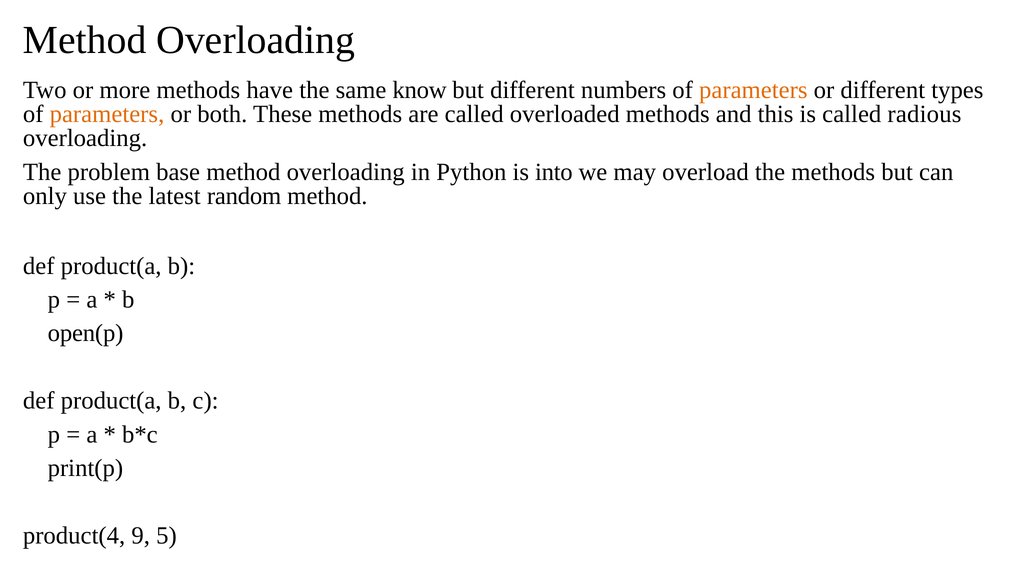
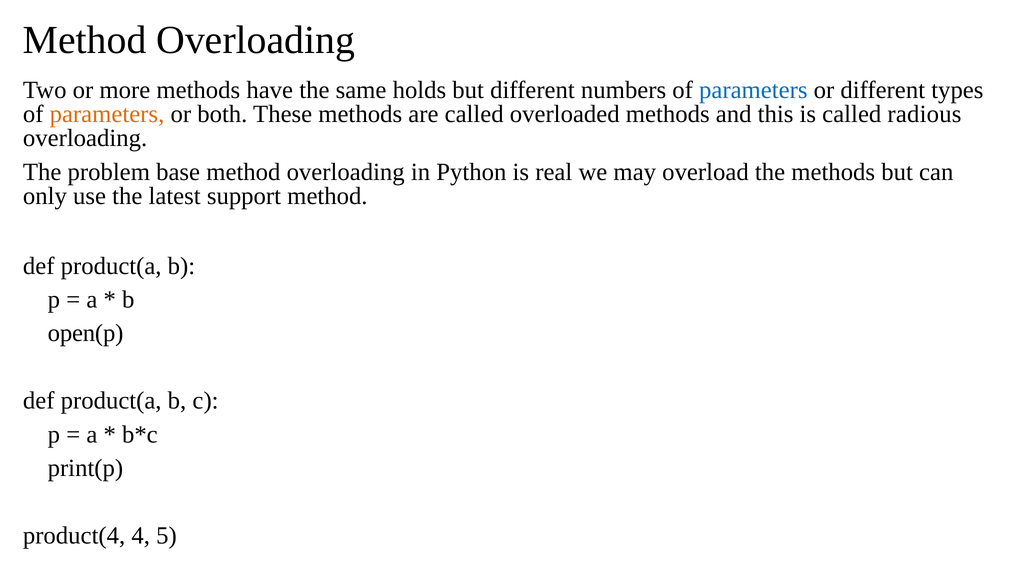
know: know -> holds (419, 90)
parameters colour: orange -> blue (753, 90)
into: into -> real (554, 172)
random: random -> support (244, 196)
9: 9 -> 4 (141, 535)
